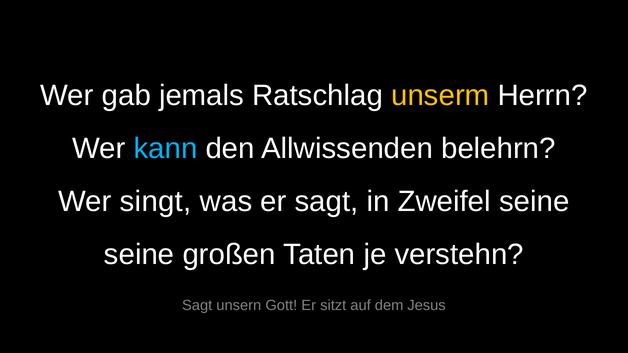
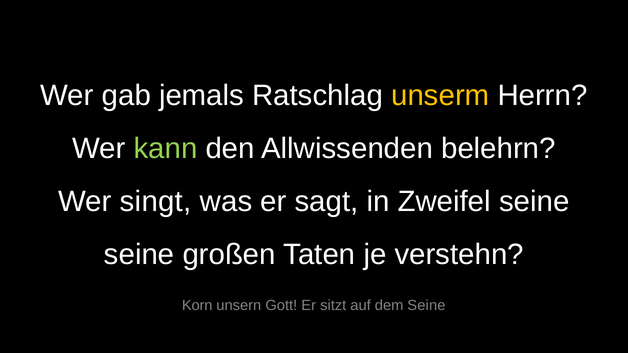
kann colour: light blue -> light green (166, 149)
Sagt: Sagt -> Korn (197, 305)
dem Jesus: Jesus -> Seine (426, 305)
